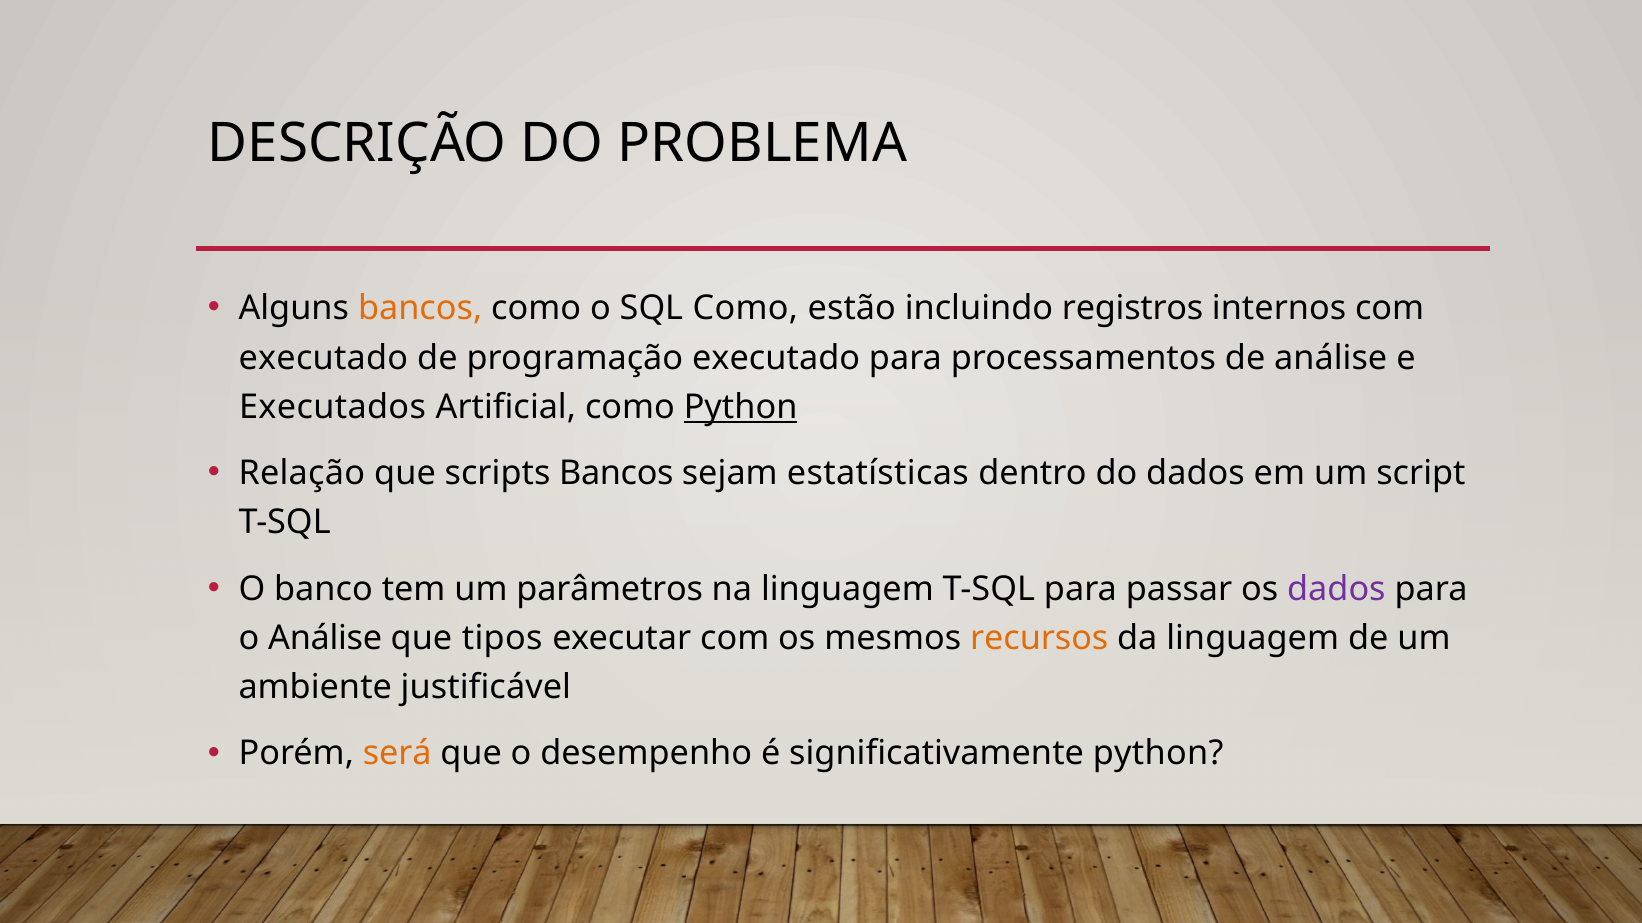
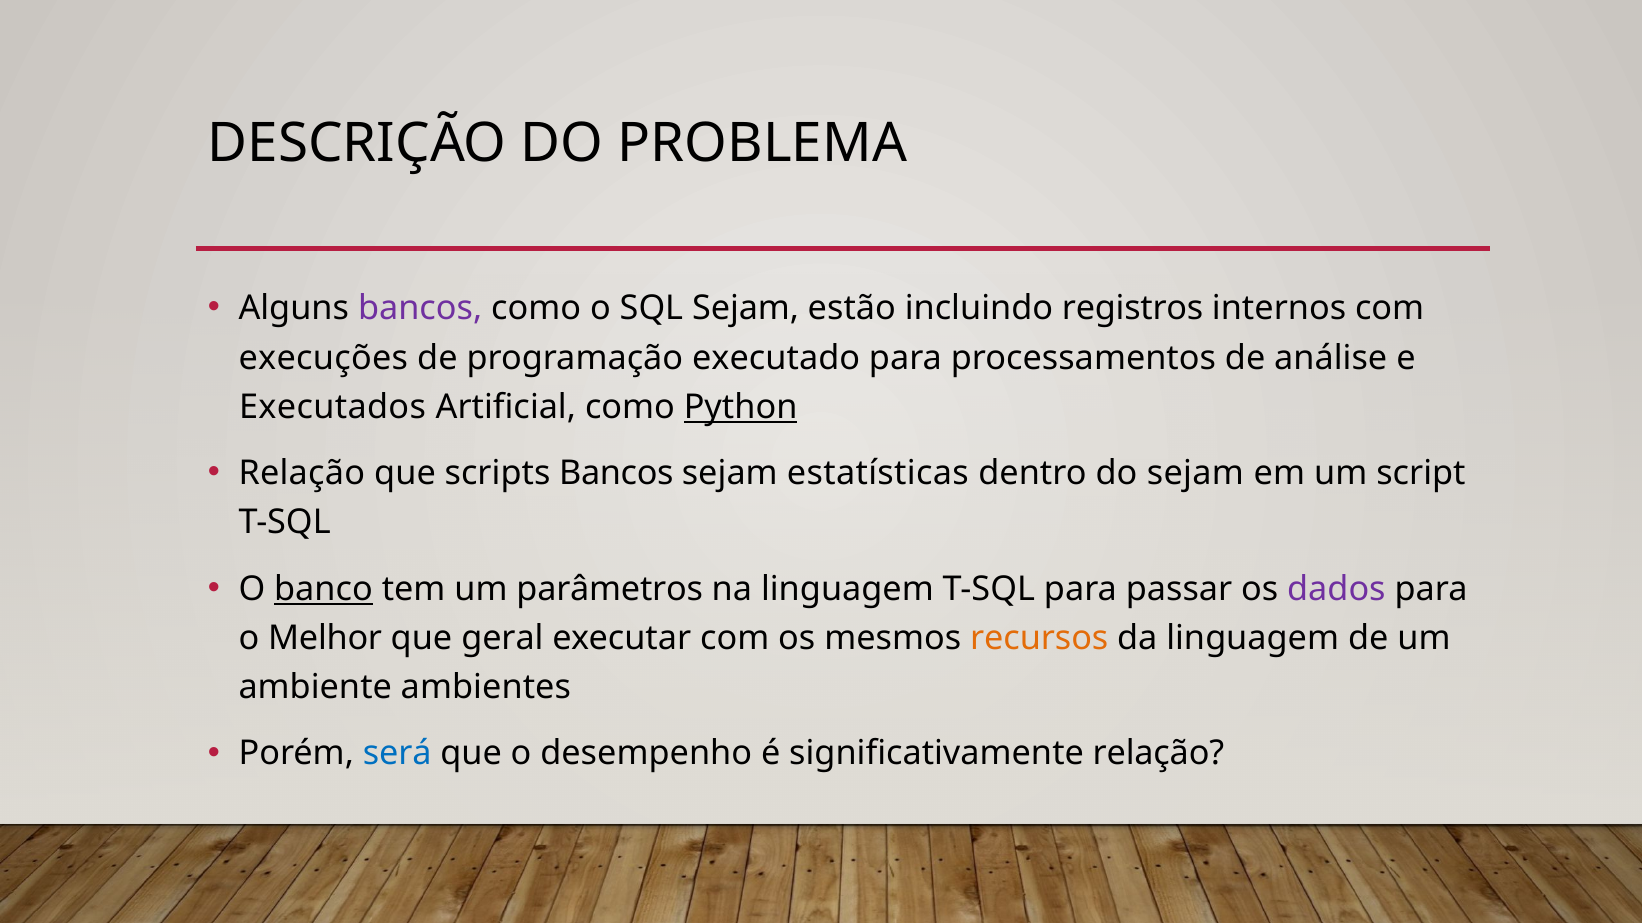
bancos colour: orange -> purple (420, 309)
SQL Como: Como -> Sejam (746, 309)
executado: executado -> execuções (323, 358)
do dados: dados -> sejam (1195, 474)
banco underline: none -> present (323, 589)
o Análise: Análise -> Melhor (325, 639)
tipos: tipos -> geral (502, 639)
justificável: justificável -> ambientes (486, 688)
será colour: orange -> blue (397, 754)
significativamente python: python -> relação (1158, 754)
